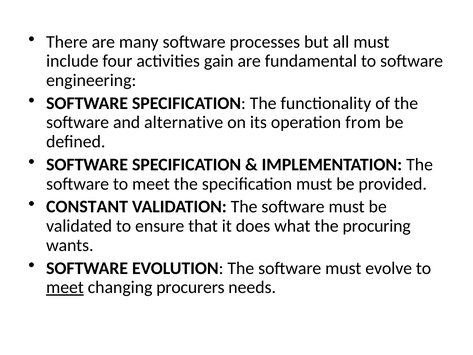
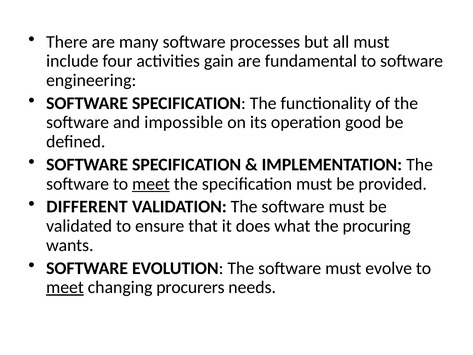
alternative: alternative -> impossible (184, 122)
from: from -> good (363, 122)
meet underline: none -> present (151, 184)
CONSTANT: CONSTANT -> DIFFERENT (87, 207)
